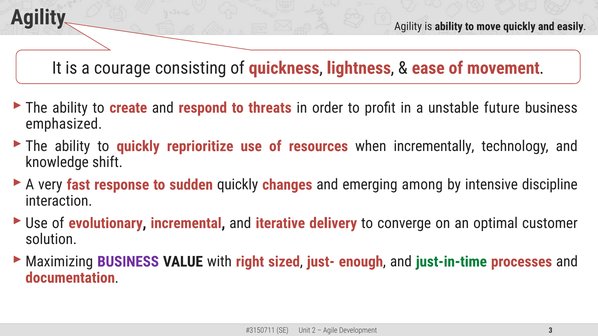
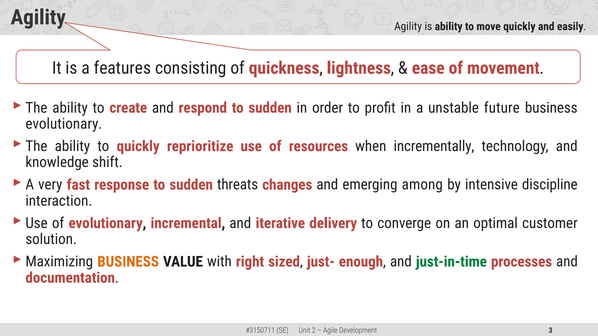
courage: courage -> features (122, 68)
respond to threats: threats -> sudden (270, 108)
emphasized: emphasized -> evolutionary (64, 124)
sudden quickly: quickly -> threats (238, 185)
BUSINESS colour: purple -> orange (128, 262)
